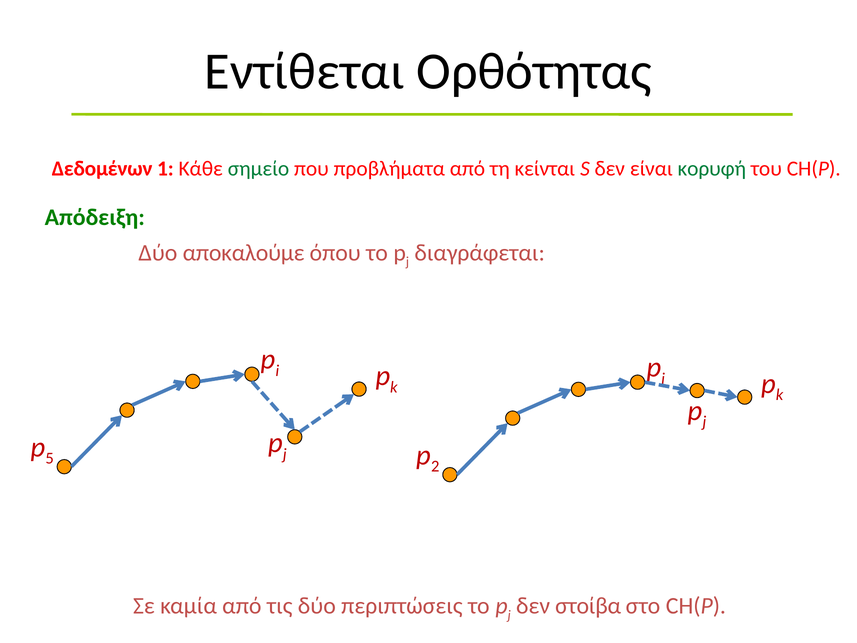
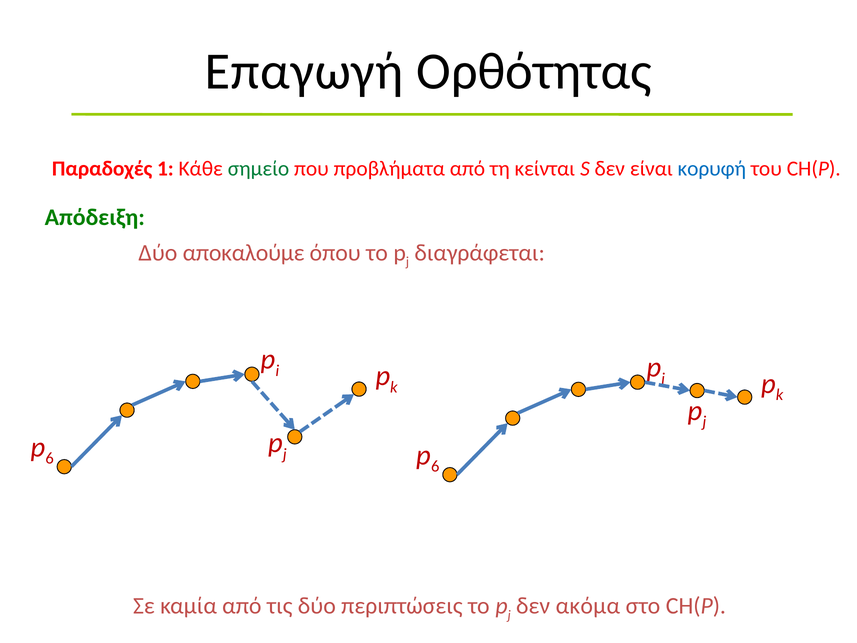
Εντίθεται: Εντίθεται -> Επαγωγή (304, 71)
Δεδομένων: Δεδομένων -> Παραδοχές (102, 169)
κορυφή colour: green -> blue (712, 169)
5: 5 -> 6 (50, 458)
2: 2 -> 6 (435, 466)
στοίβα: στοίβα -> ακόμα (588, 606)
